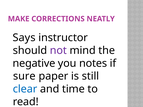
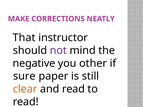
Says: Says -> That (24, 38)
notes: notes -> other (93, 63)
clear colour: blue -> orange (25, 89)
and time: time -> read (73, 89)
